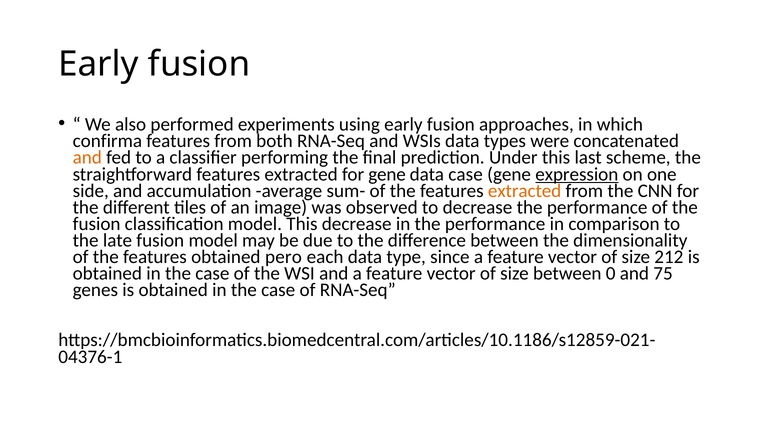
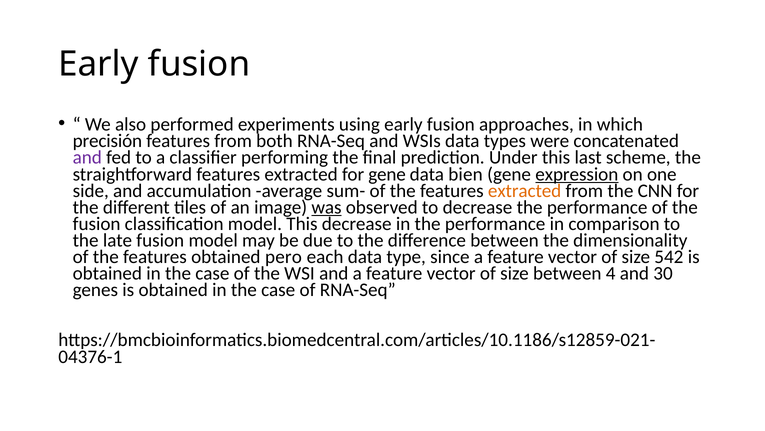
confirma: confirma -> precisión (107, 141)
and colour: orange -> purple (87, 157)
data case: case -> bien (465, 174)
was underline: none -> present (326, 207)
212: 212 -> 542 (669, 257)
0: 0 -> 4 (611, 273)
75: 75 -> 30 (663, 273)
